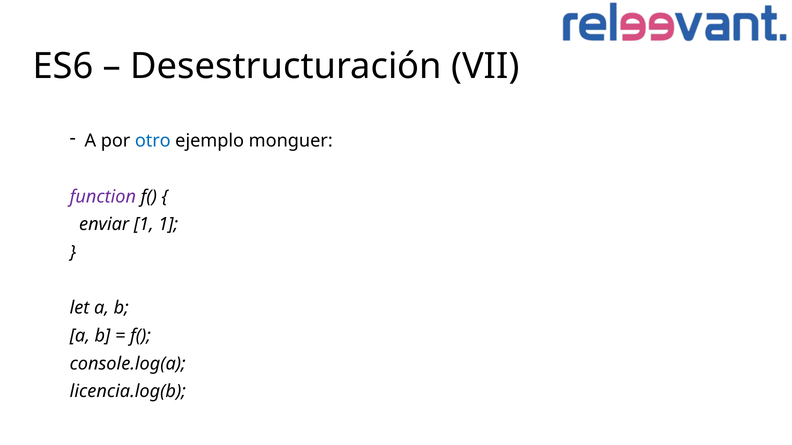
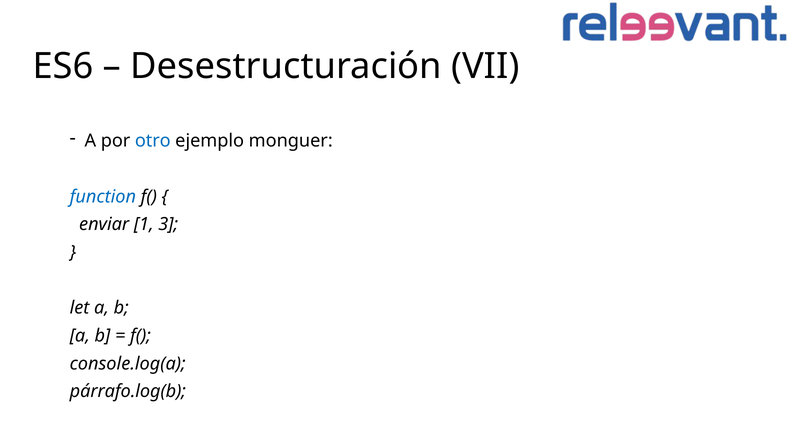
function colour: purple -> blue (103, 197)
1 1: 1 -> 3 (168, 225)
licencia.log(b: licencia.log(b -> párrafo.log(b (128, 392)
